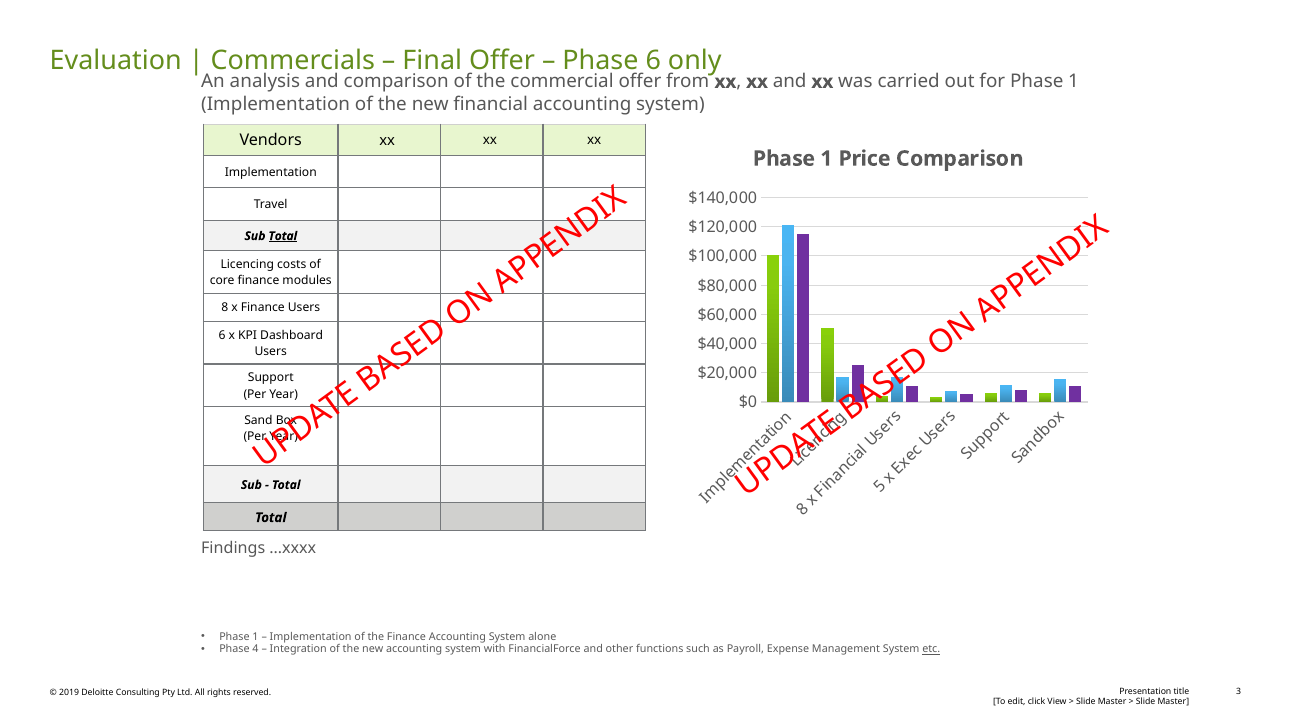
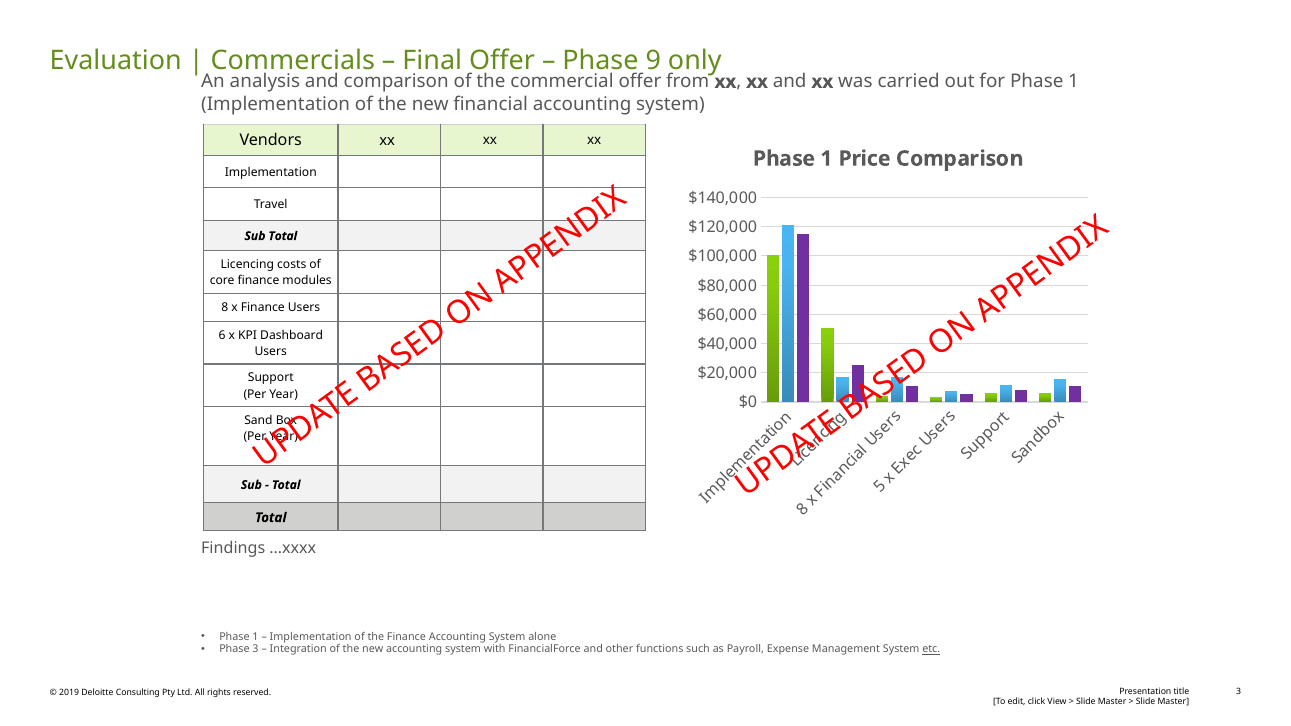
Phase 6: 6 -> 9 (653, 60)
Total underline: present -> none (283, 236)
Phase 4: 4 -> 3 (256, 650)
